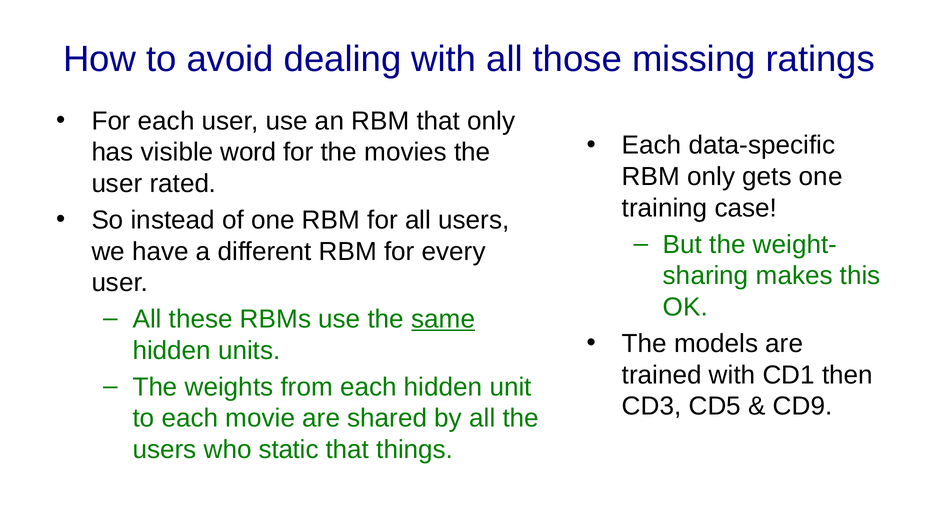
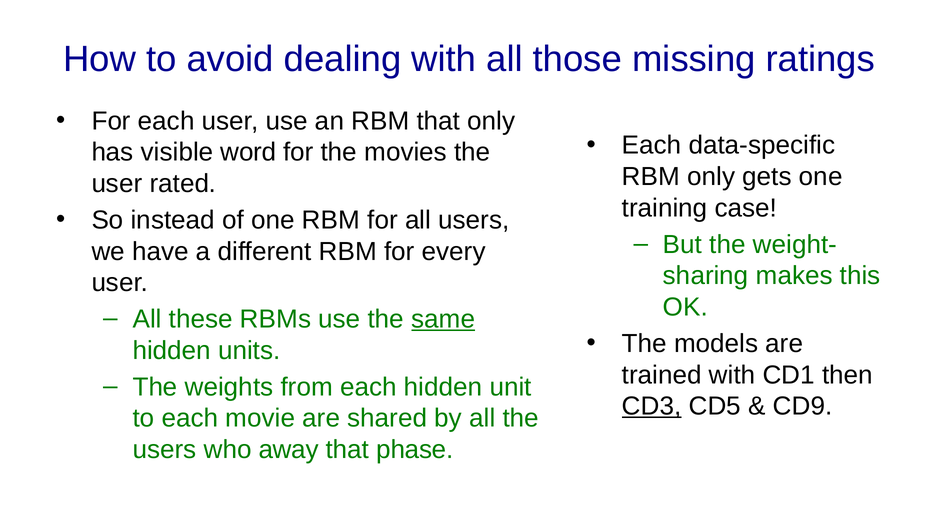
CD3 underline: none -> present (652, 406)
static: static -> away (289, 450)
things: things -> phase (415, 450)
